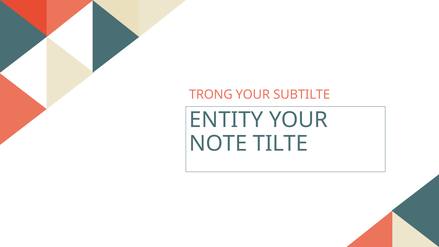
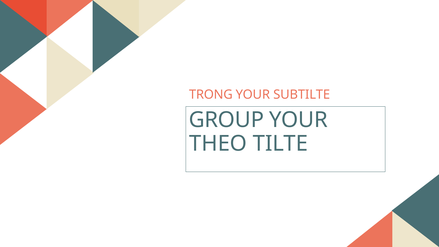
ENTITY: ENTITY -> GROUP (226, 120)
NOTE: NOTE -> THEO (218, 144)
